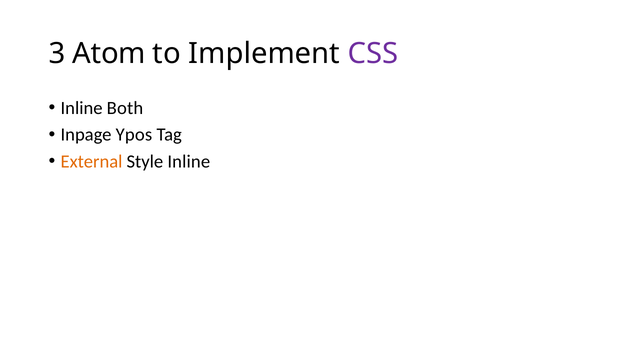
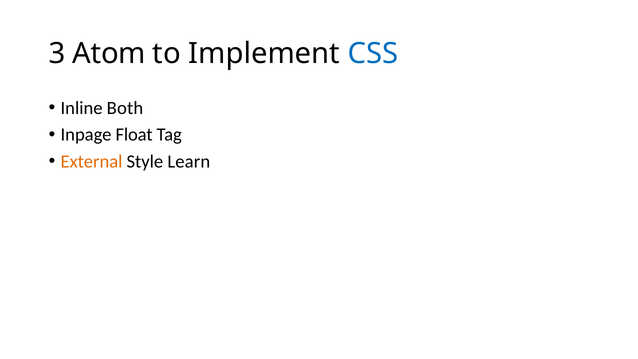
CSS colour: purple -> blue (373, 54)
Ypos: Ypos -> Float (134, 135)
Style Inline: Inline -> Learn (189, 161)
